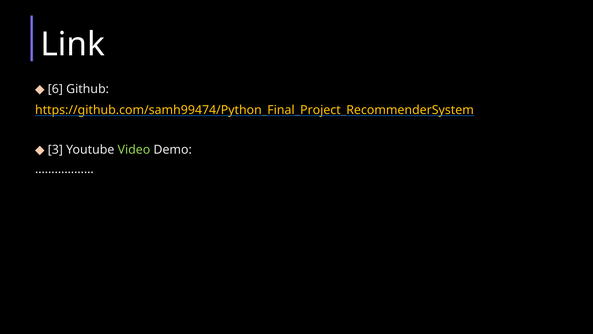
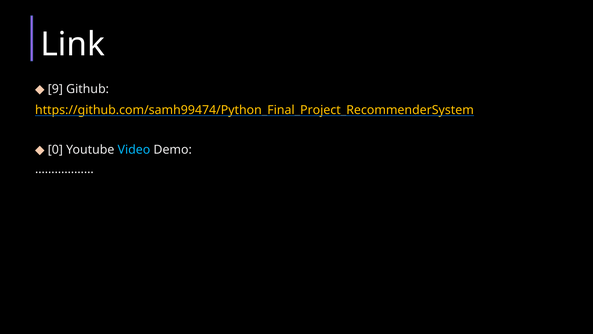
6: 6 -> 9 (55, 89)
3: 3 -> 0 (55, 149)
Video colour: light green -> light blue (134, 149)
